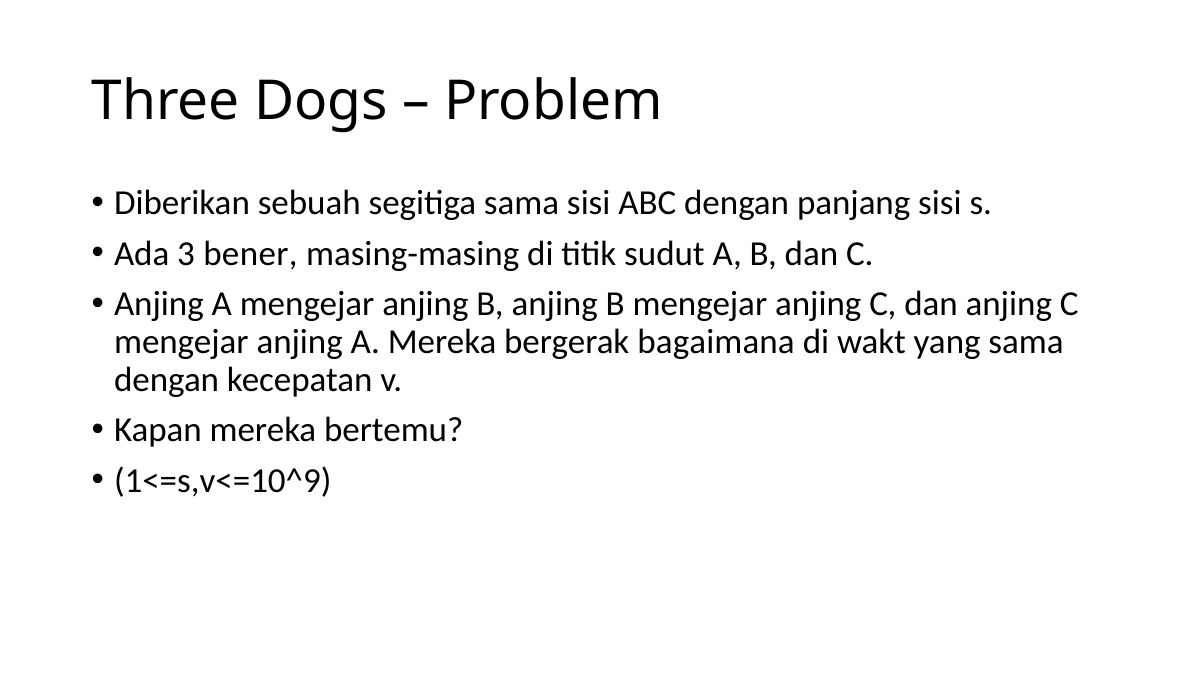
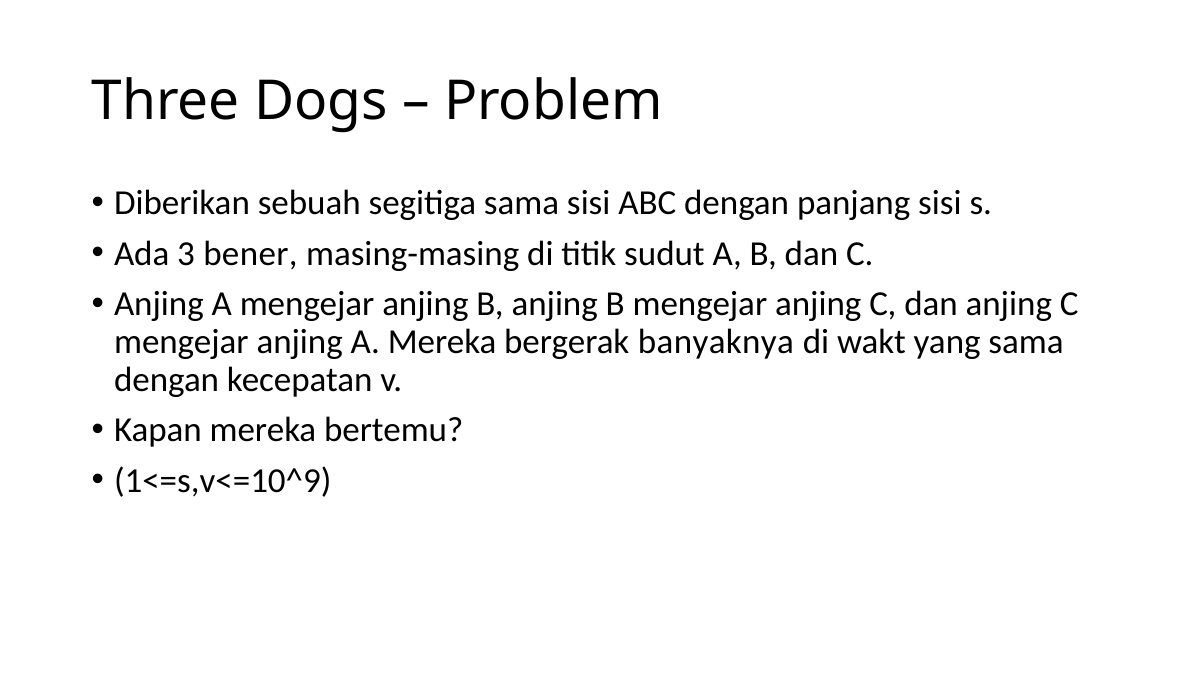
bagaimana: bagaimana -> banyaknya (716, 342)
